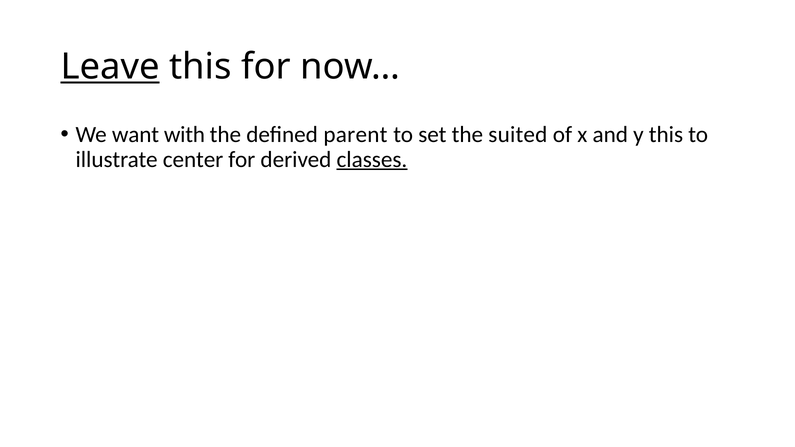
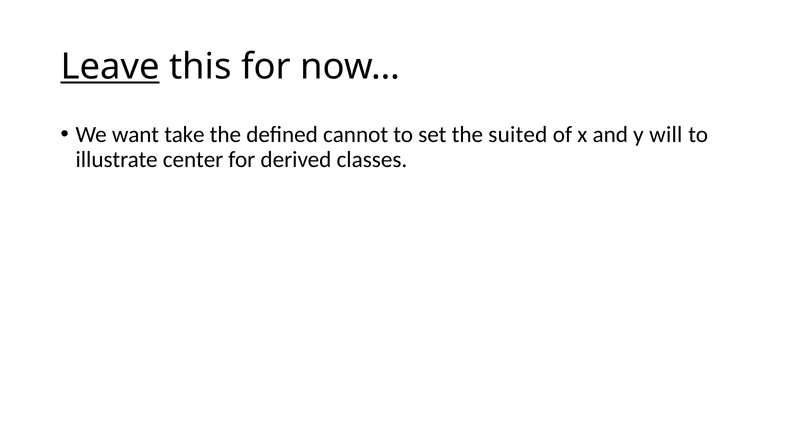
with: with -> take (184, 134)
parent: parent -> cannot (356, 134)
y this: this -> will (666, 134)
classes underline: present -> none (372, 159)
